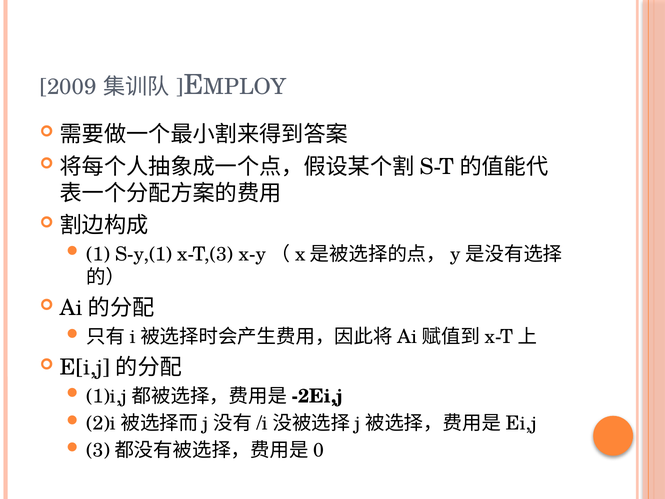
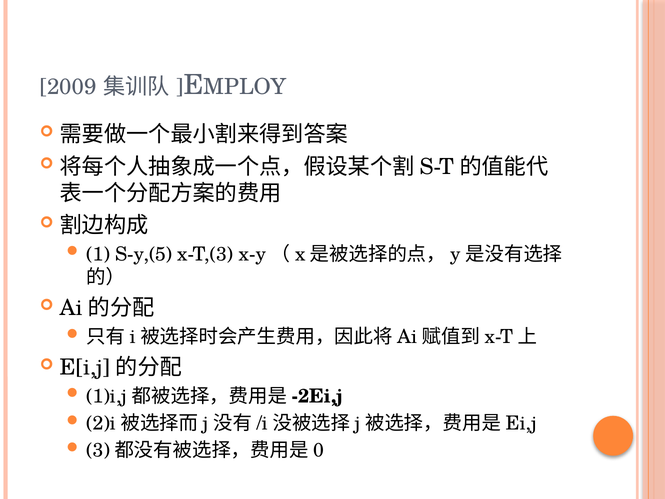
S-y,(1: S-y,(1 -> S-y,(5 (144, 254)
